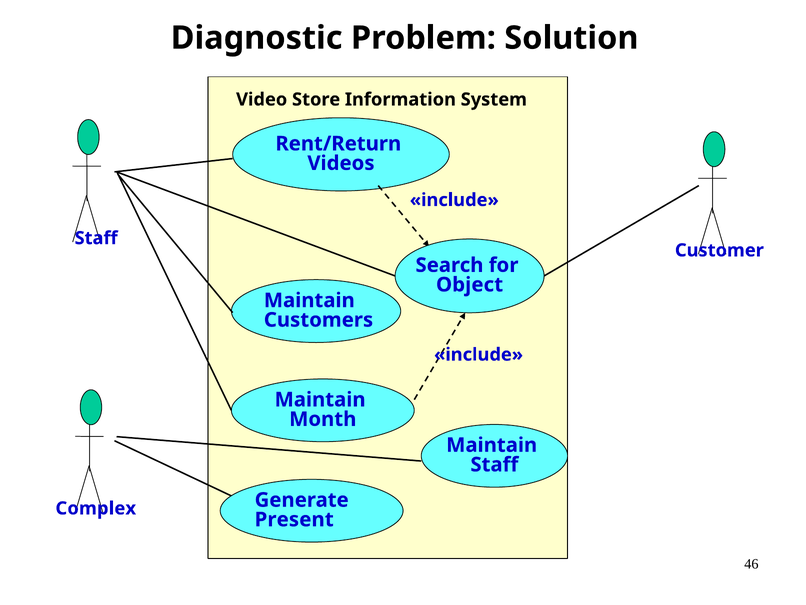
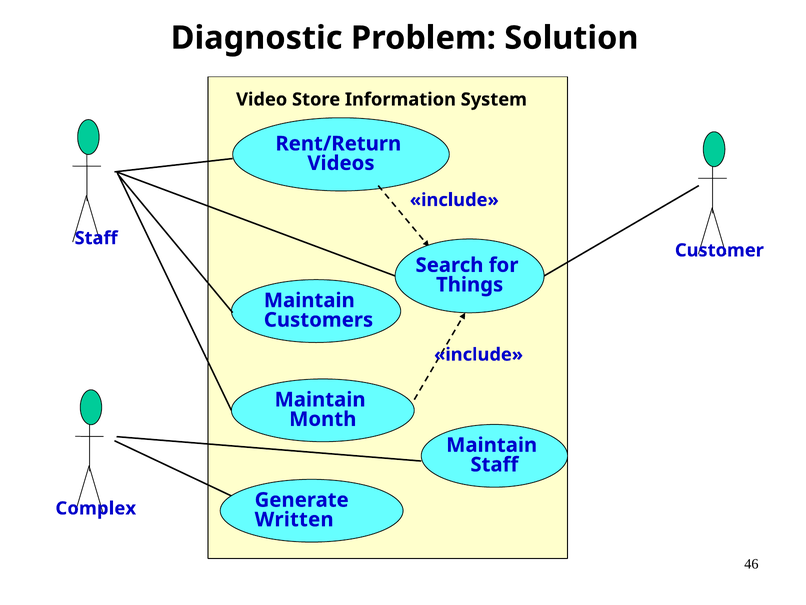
Object: Object -> Things (470, 284)
Present: Present -> Written (294, 519)
